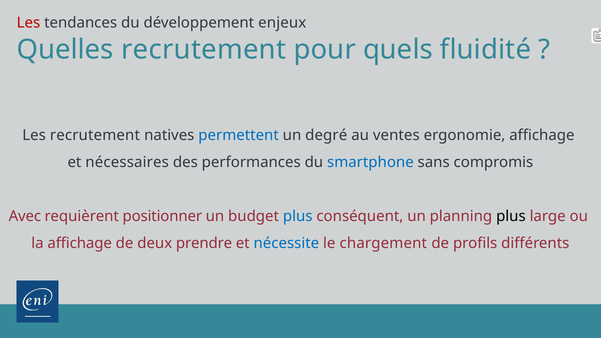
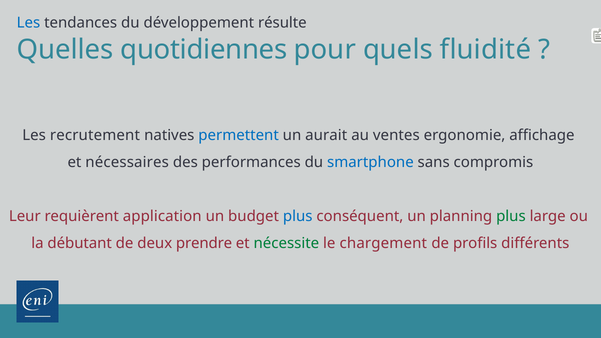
Les colour: red -> blue (28, 23)
enjeux: enjeux -> résulte (282, 23)
Quelles recrutement: recrutement -> quotidiennes (204, 50)
degré: degré -> aurait (326, 135)
Avec: Avec -> Leur (25, 216)
positionner: positionner -> application (162, 216)
plus colour: black -> green (511, 216)
la affichage: affichage -> débutant (80, 243)
nécessite colour: blue -> green (286, 243)
